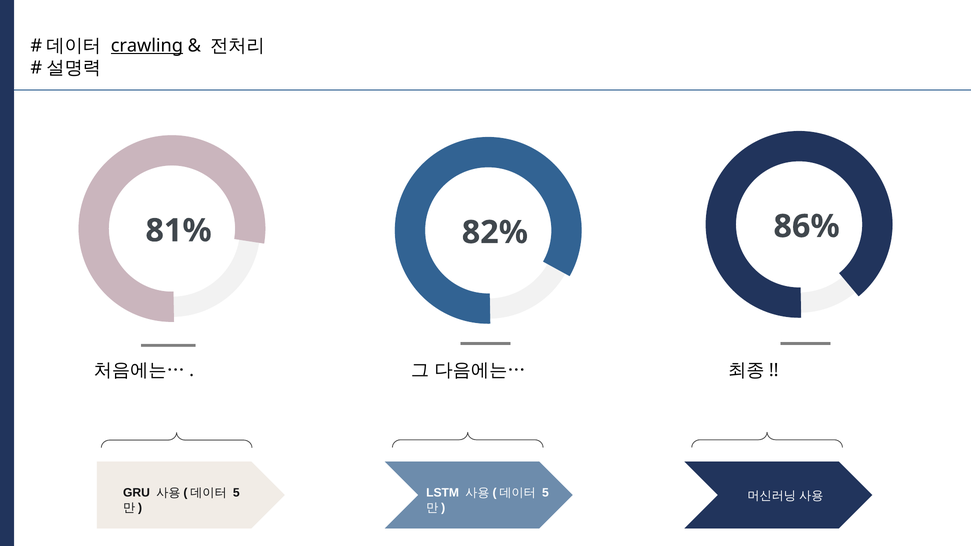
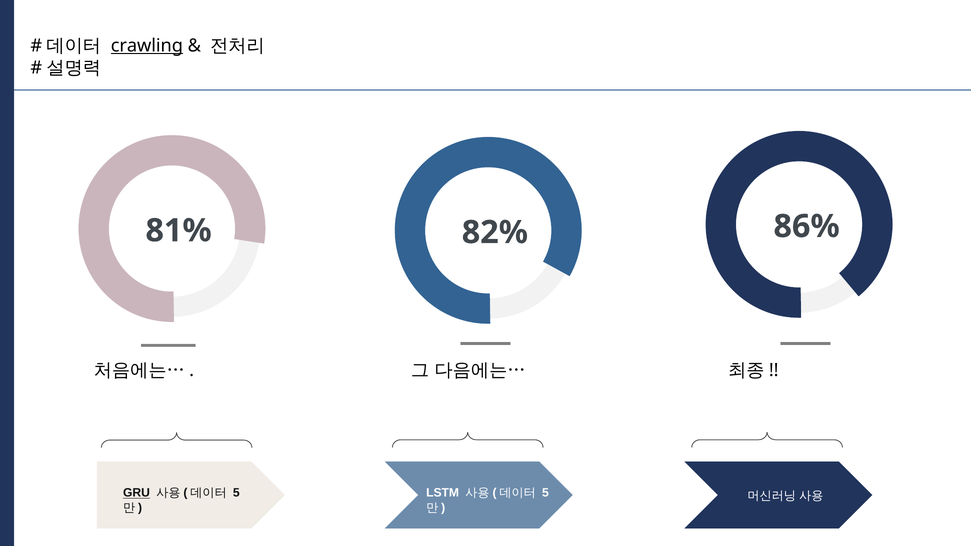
GRU underline: none -> present (137, 493)
